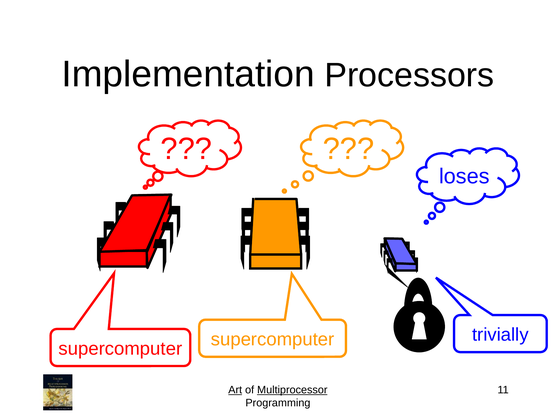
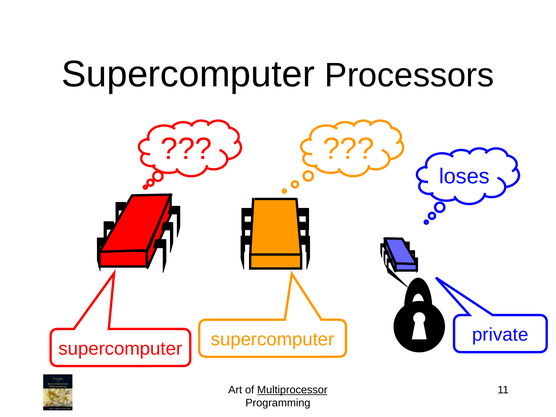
Implementation: Implementation -> Supercomputer (188, 74)
trivially: trivially -> private (500, 335)
Art underline: present -> none (235, 390)
